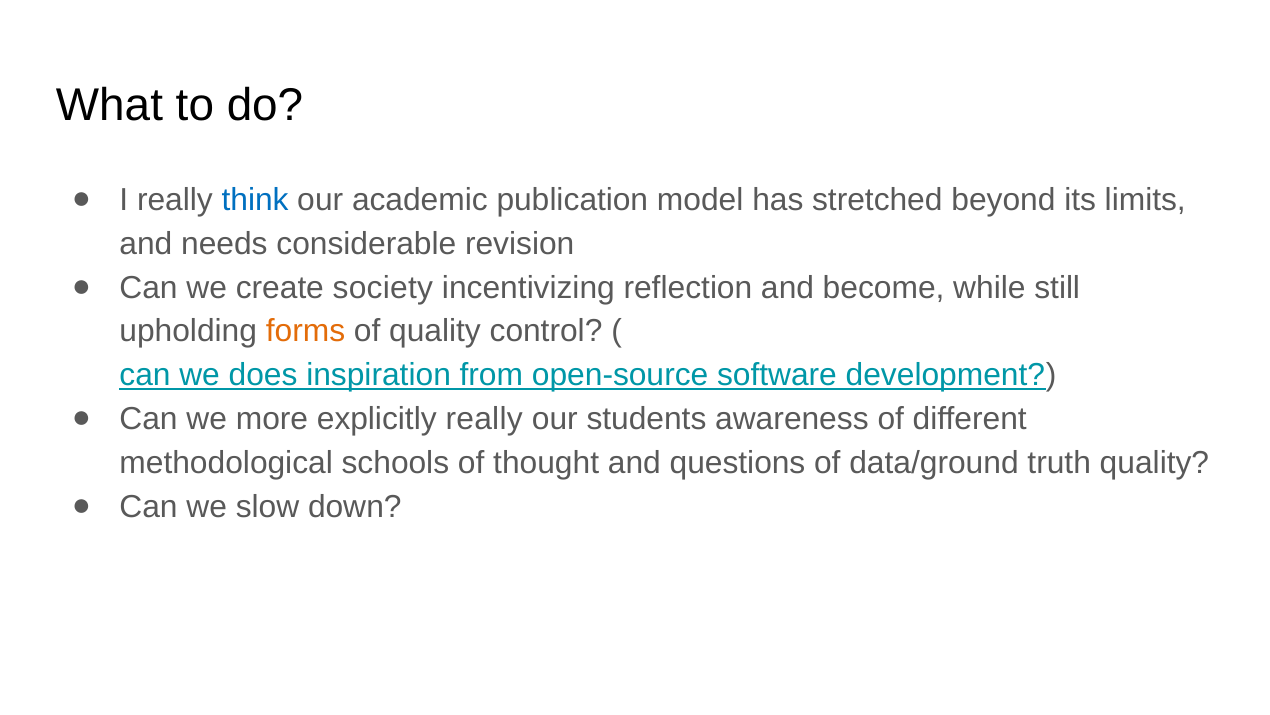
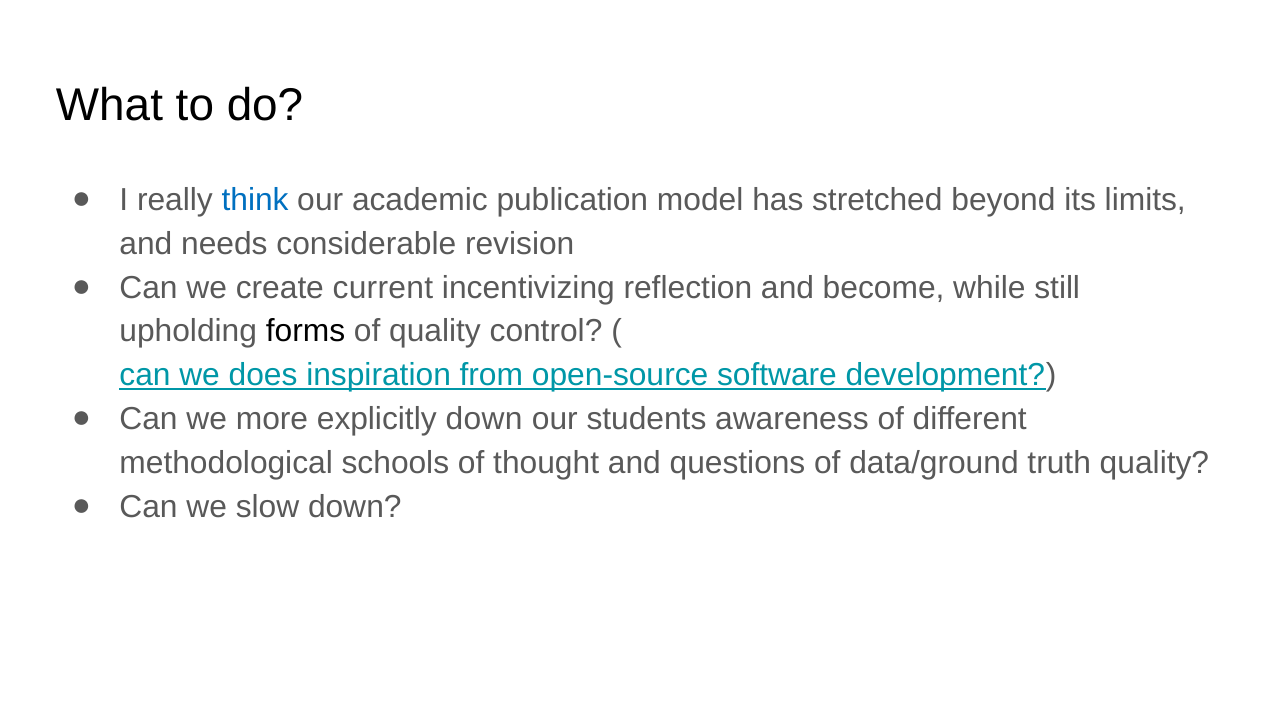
society: society -> current (383, 287)
forms colour: orange -> black (305, 331)
explicitly really: really -> down (484, 419)
